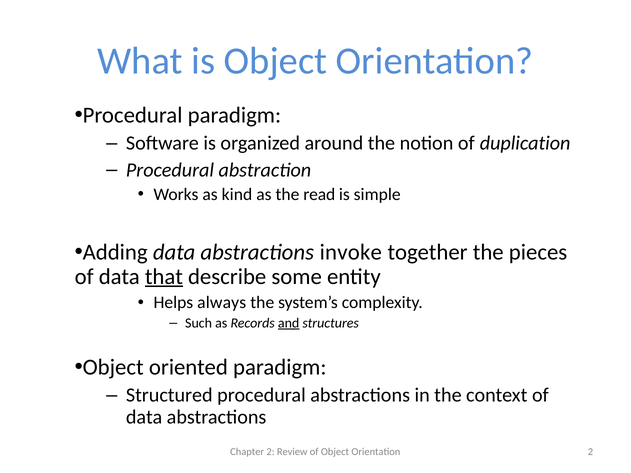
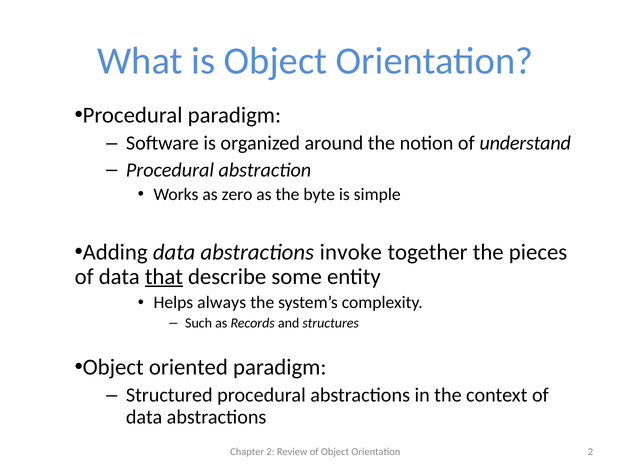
duplication: duplication -> understand (525, 143)
kind: kind -> zero (237, 195)
read: read -> byte (319, 195)
and underline: present -> none (289, 323)
